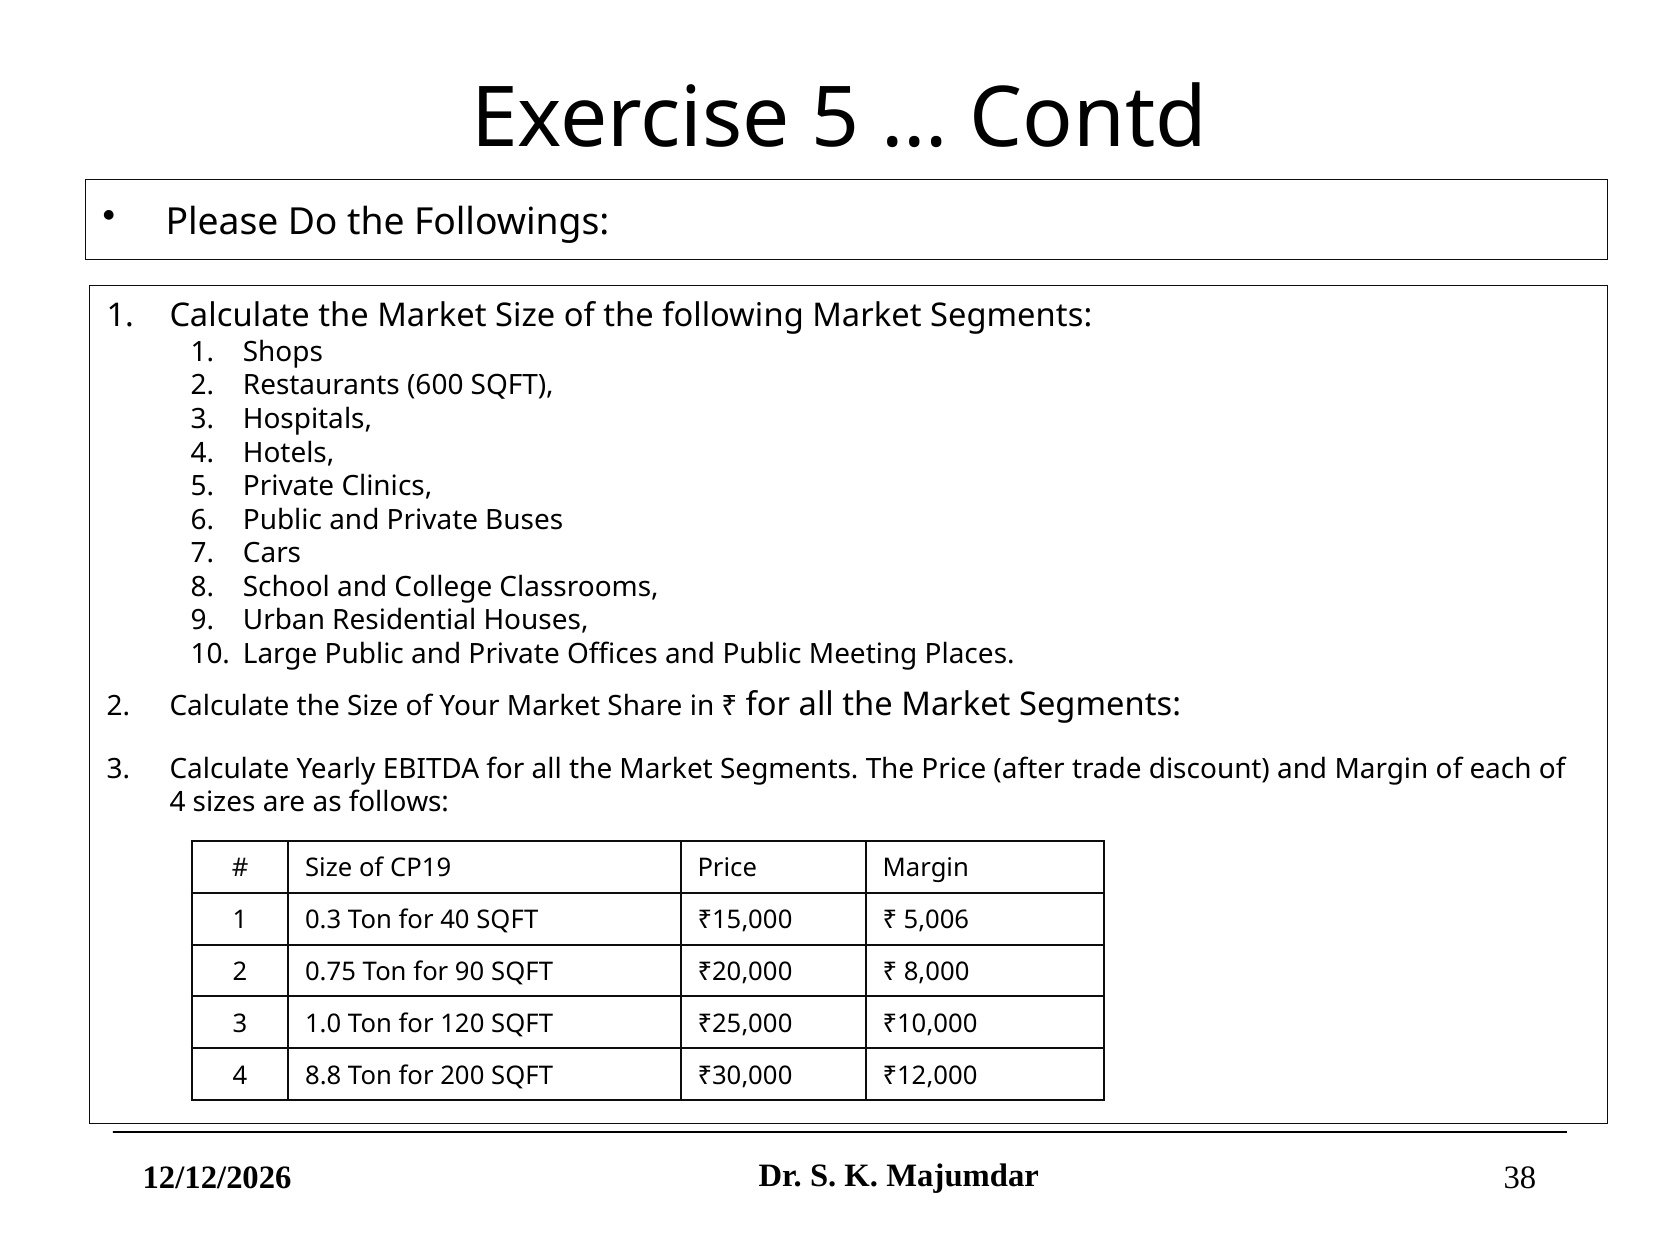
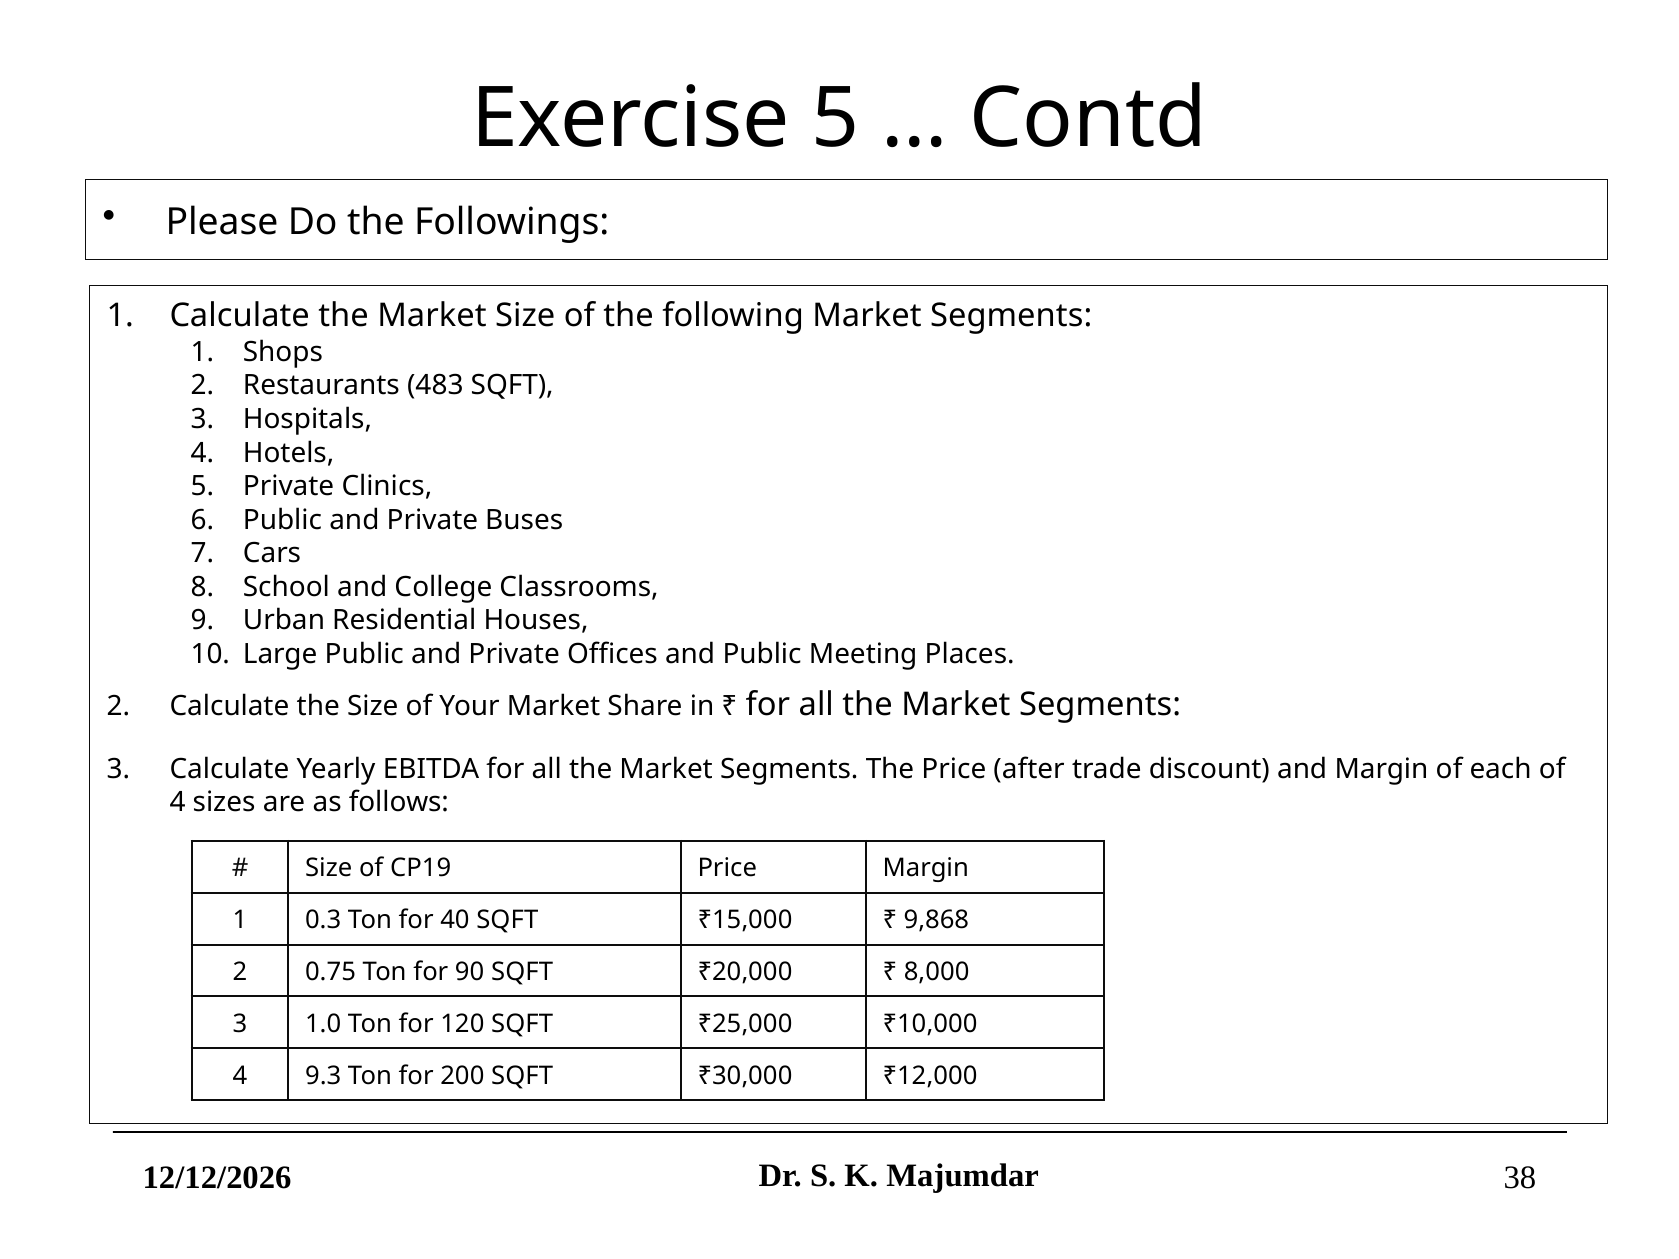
600: 600 -> 483 (435, 386)
5,006: 5,006 -> 9,868 (936, 920)
8.8: 8.8 -> 9.3 (323, 1076)
